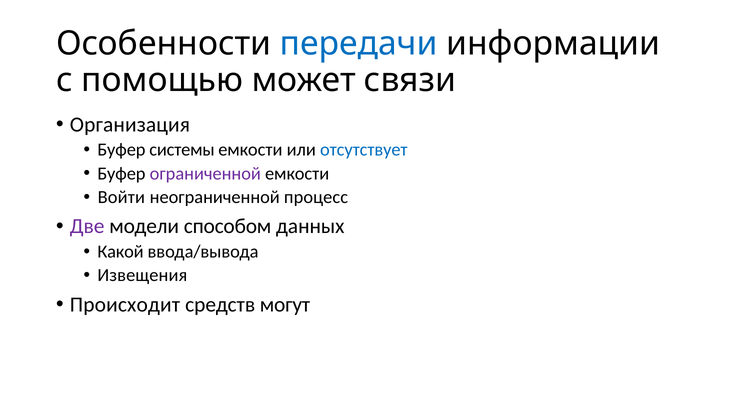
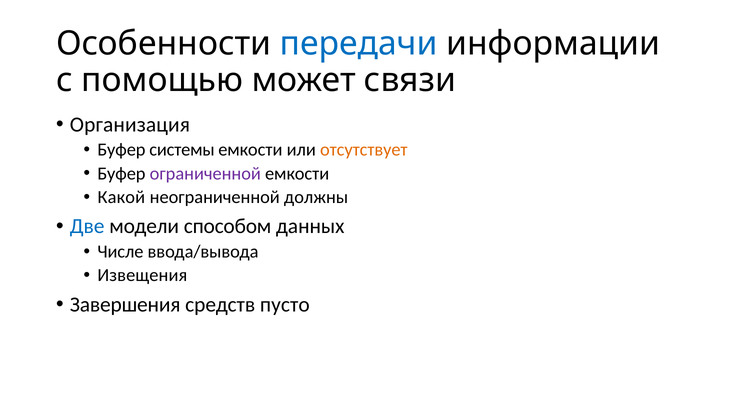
отсутствует colour: blue -> orange (364, 150)
Войти: Войти -> Какой (121, 197)
процесс: процесс -> должны (316, 197)
Две colour: purple -> blue (87, 226)
Какой: Какой -> Числе (120, 251)
Происходит: Происходит -> Завершения (125, 304)
могут: могут -> пусто (285, 304)
